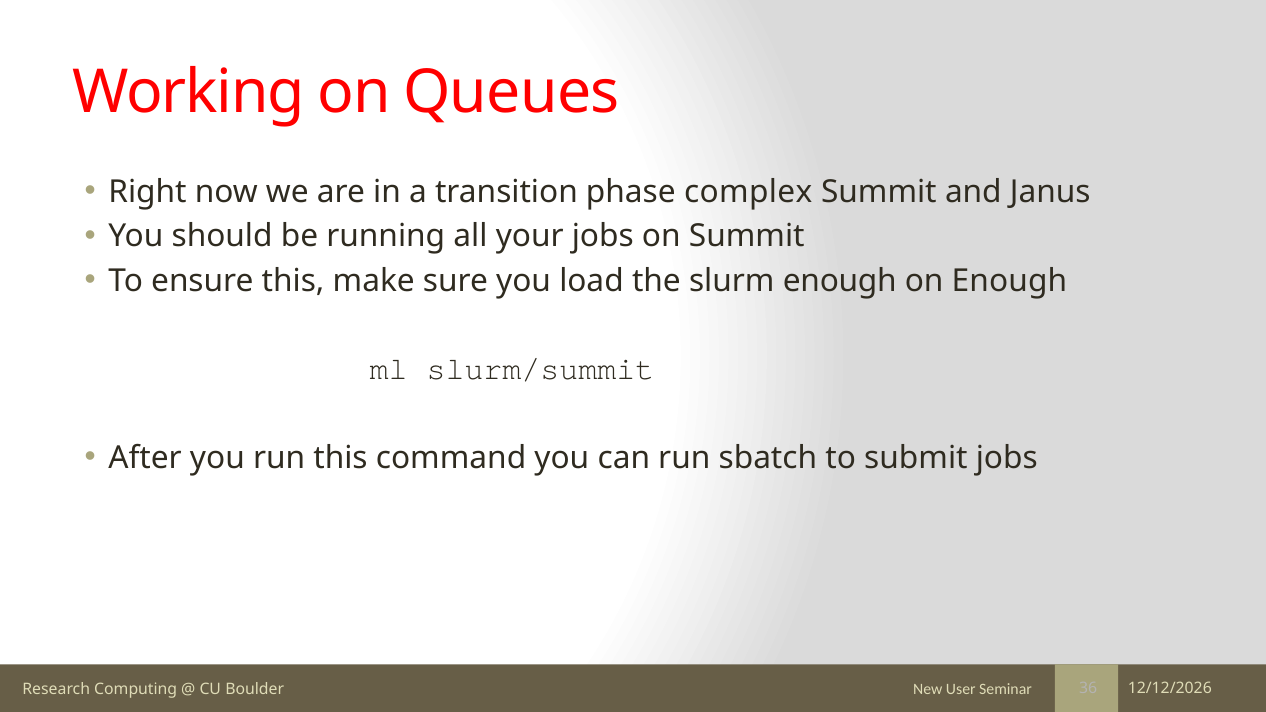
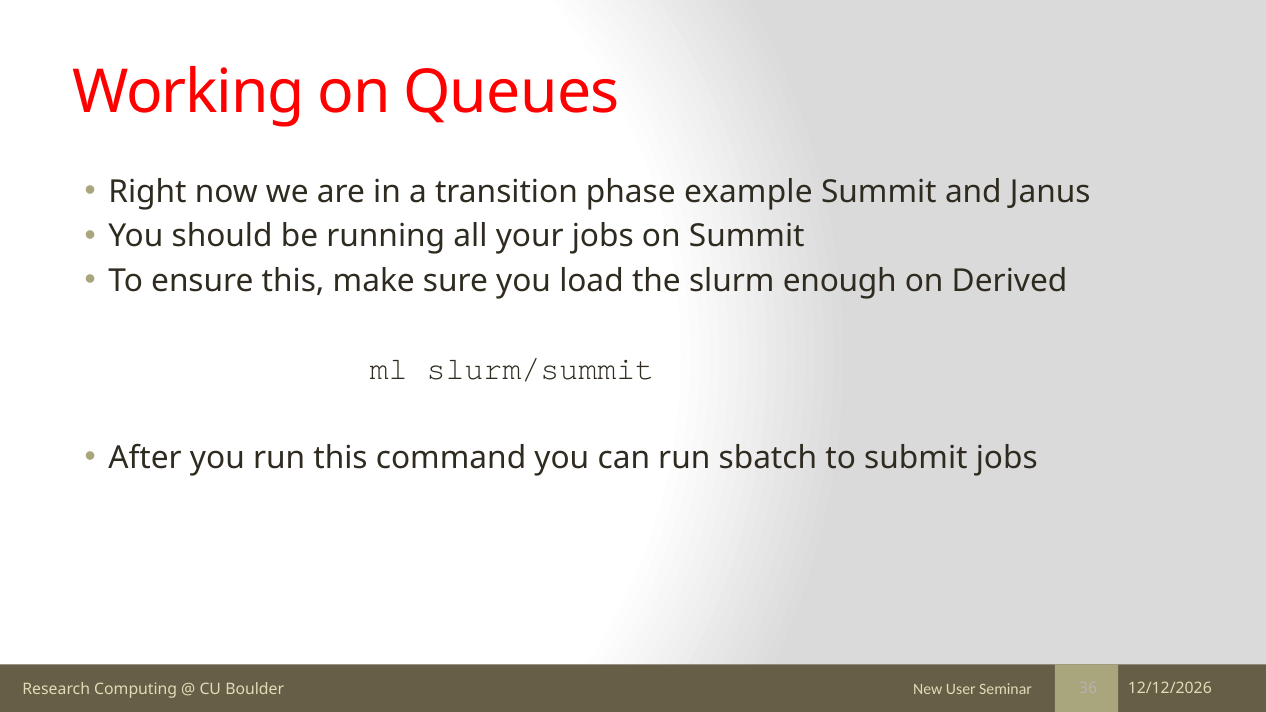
complex: complex -> example (748, 192)
on Enough: Enough -> Derived (1010, 281)
